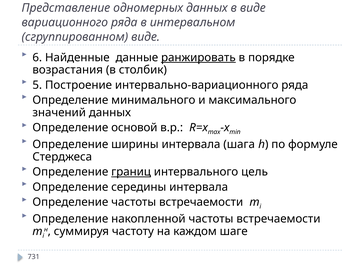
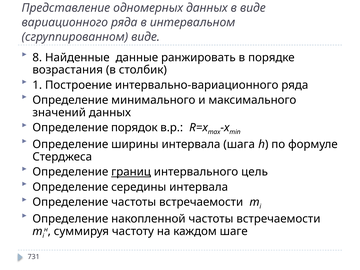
6: 6 -> 8 (37, 58)
ранжировать underline: present -> none (198, 58)
5: 5 -> 1 (37, 85)
основой: основой -> порядок (134, 128)
